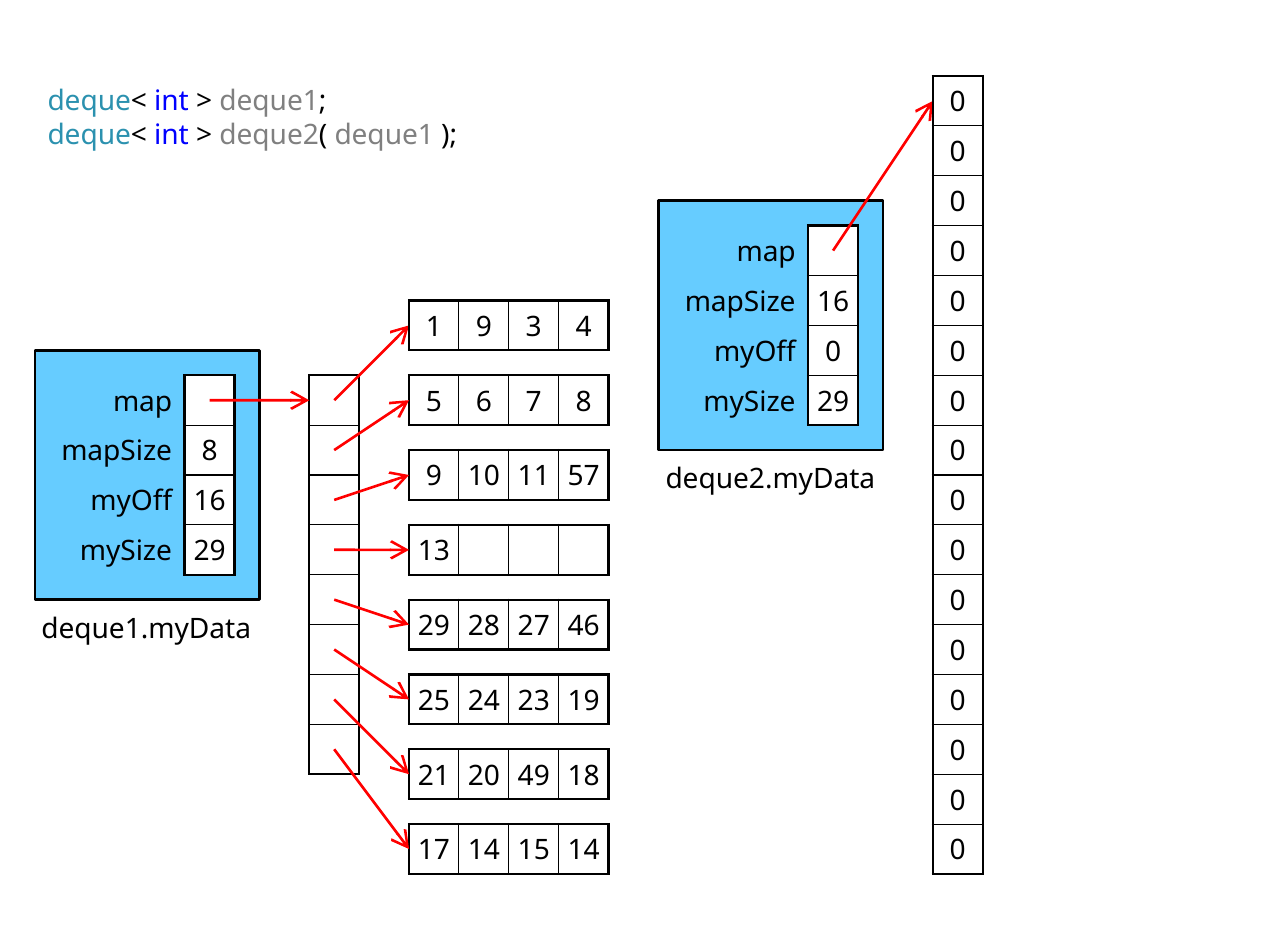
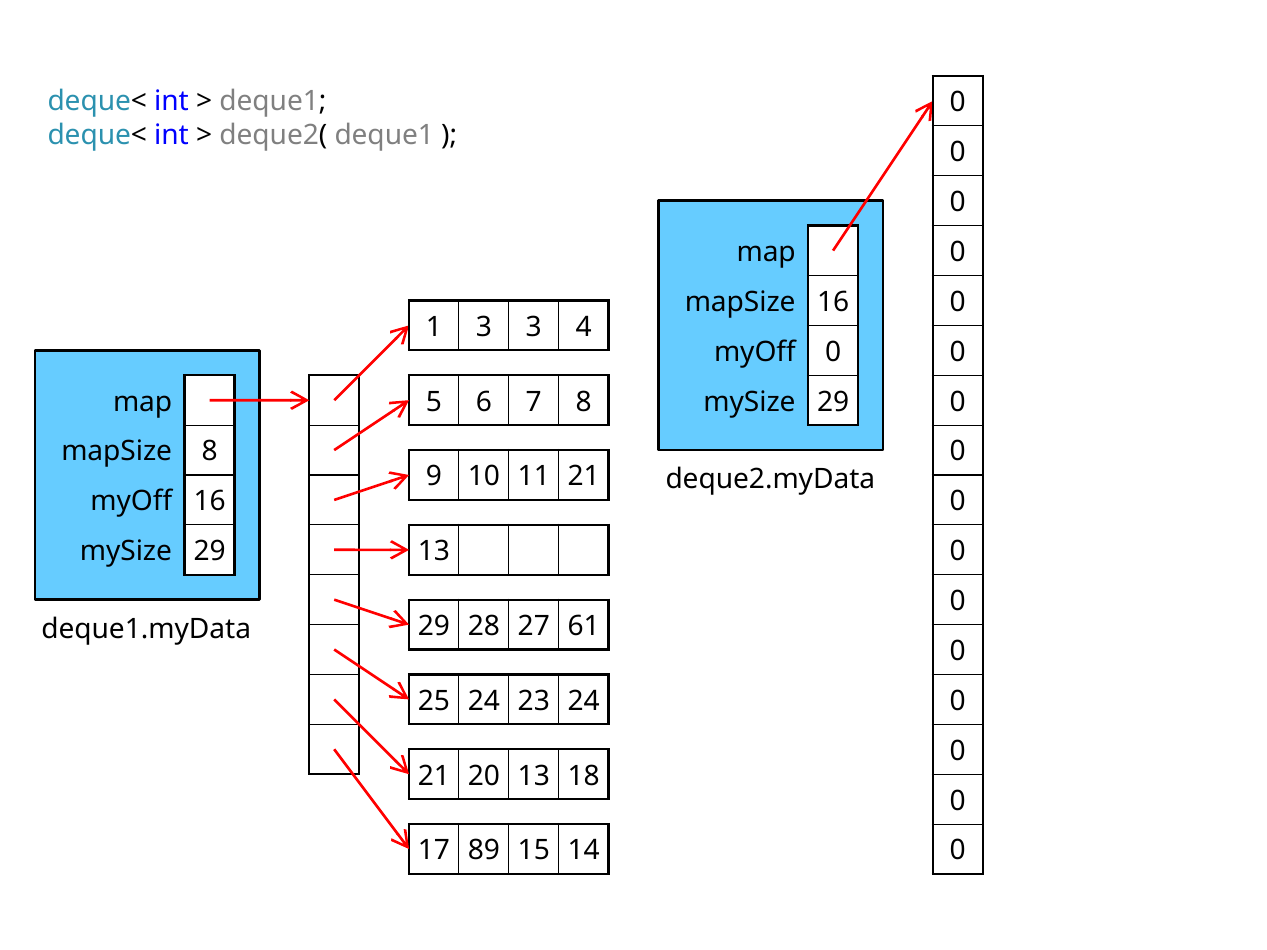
1 9: 9 -> 3 (484, 327)
11 57: 57 -> 21 (584, 477)
46: 46 -> 61 (584, 626)
23 19: 19 -> 24 (584, 701)
20 49: 49 -> 13 (534, 776)
17 14: 14 -> 89 (484, 851)
